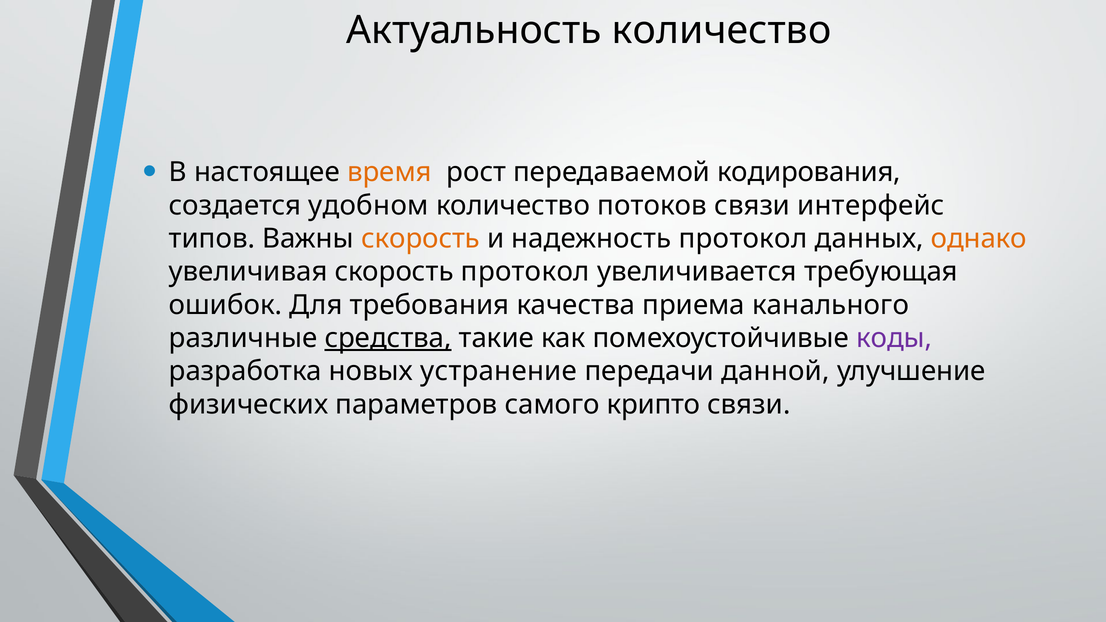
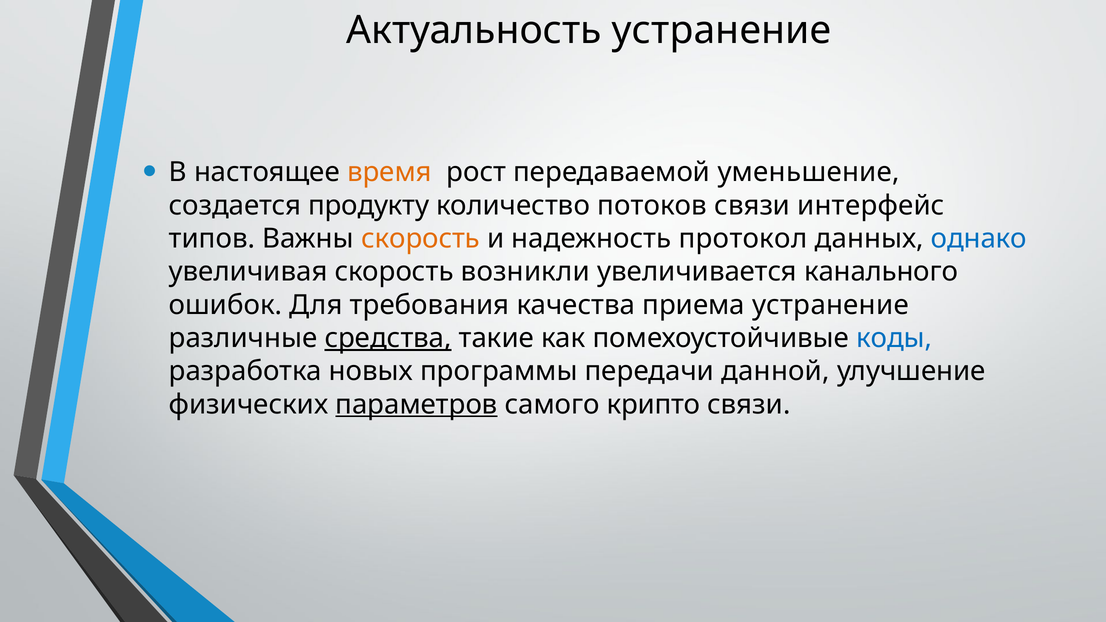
Актуальность количество: количество -> устранение (722, 30)
кодирования: кодирования -> уменьшение (809, 172)
удобном: удобном -> продукту (369, 205)
однако colour: orange -> blue (979, 239)
скорость протокол: протокол -> возникли (525, 272)
требующая: требующая -> канального (881, 272)
приема канального: канального -> устранение (831, 305)
коды colour: purple -> blue (894, 338)
устранение: устранение -> программы (499, 371)
параметров underline: none -> present (416, 405)
